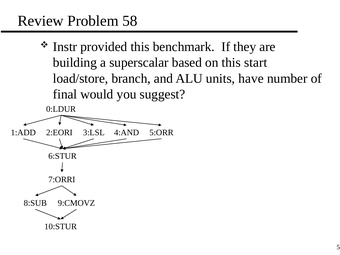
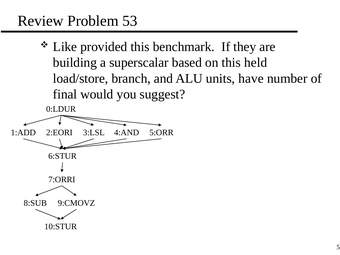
58: 58 -> 53 (130, 21)
Instr: Instr -> Like (65, 47)
start: start -> held (256, 63)
